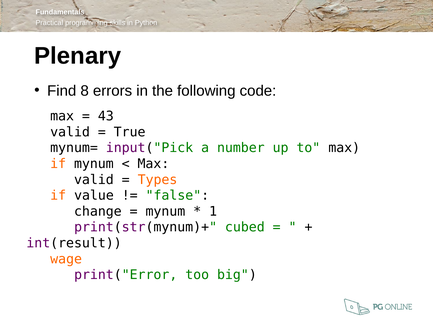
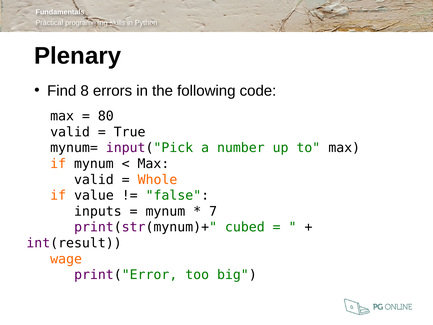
43: 43 -> 80 (106, 116)
Types: Types -> Whole (158, 180)
change: change -> inputs (98, 211)
1: 1 -> 7 (213, 211)
